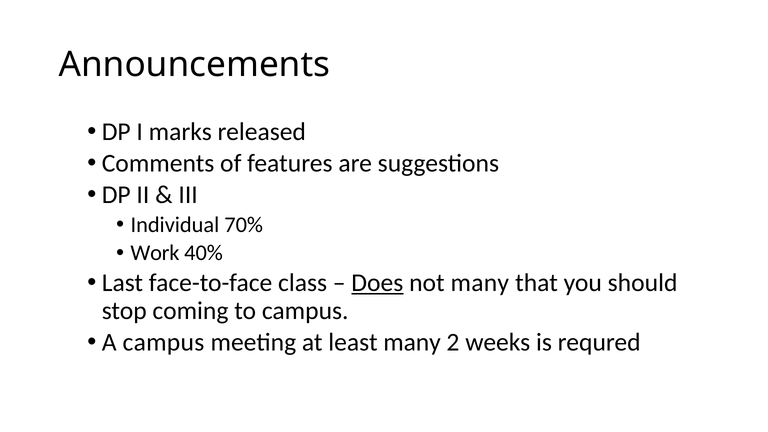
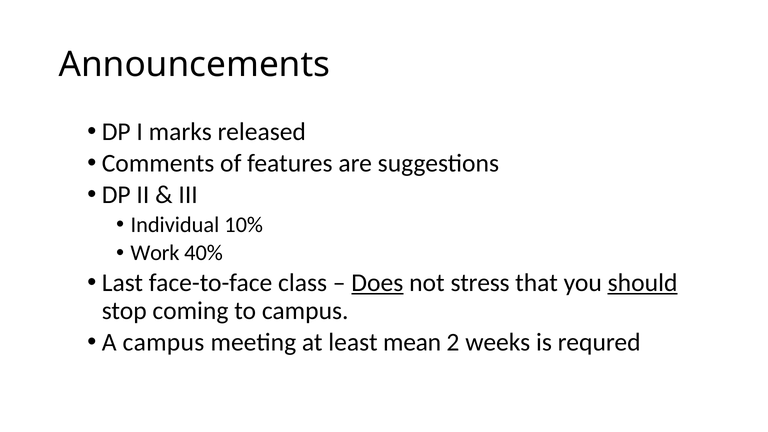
70%: 70% -> 10% (244, 225)
not many: many -> stress (480, 283)
should underline: none -> present (643, 283)
least many: many -> mean (412, 342)
